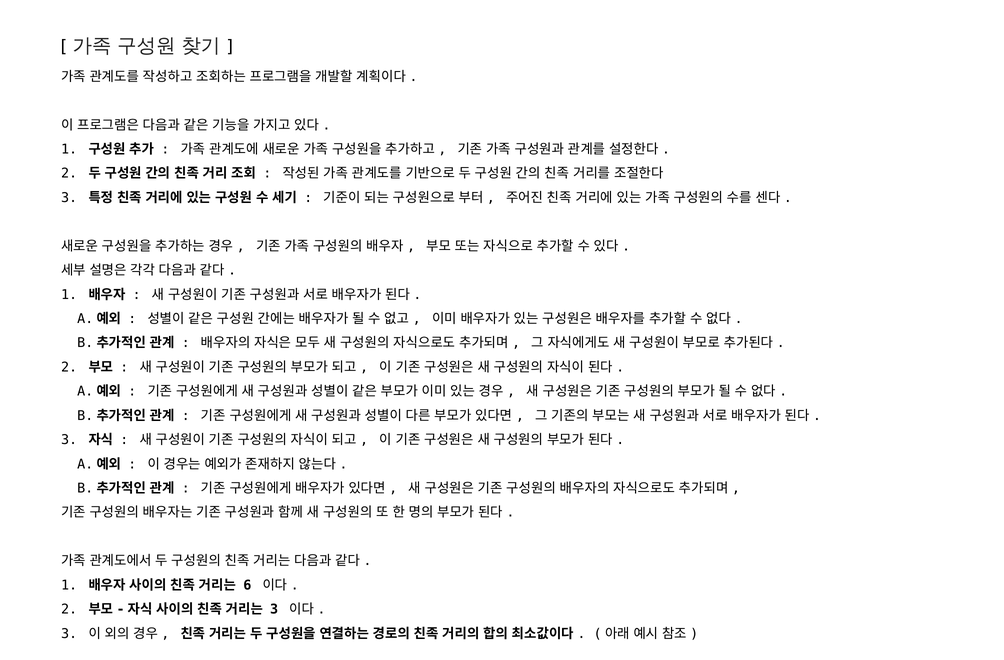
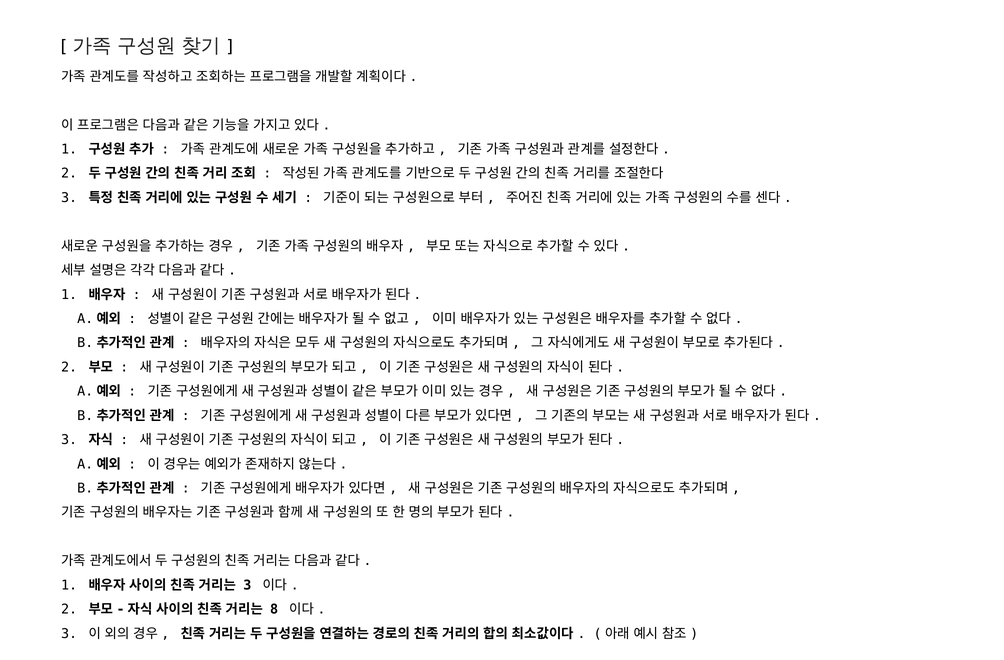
6: 6 -> 3 (247, 585)
3: 3 -> 8 (274, 609)
